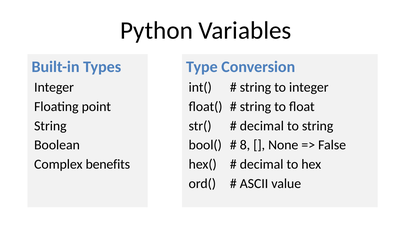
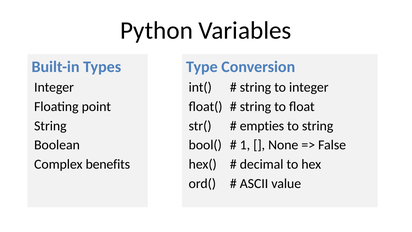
decimal: decimal -> empties (262, 126)
8: 8 -> 1 (245, 145)
